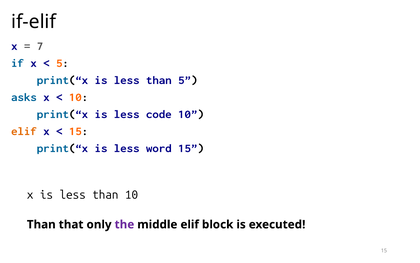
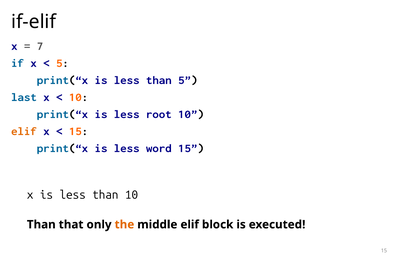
asks: asks -> last (24, 97)
code: code -> root (159, 114)
the colour: purple -> orange (124, 224)
